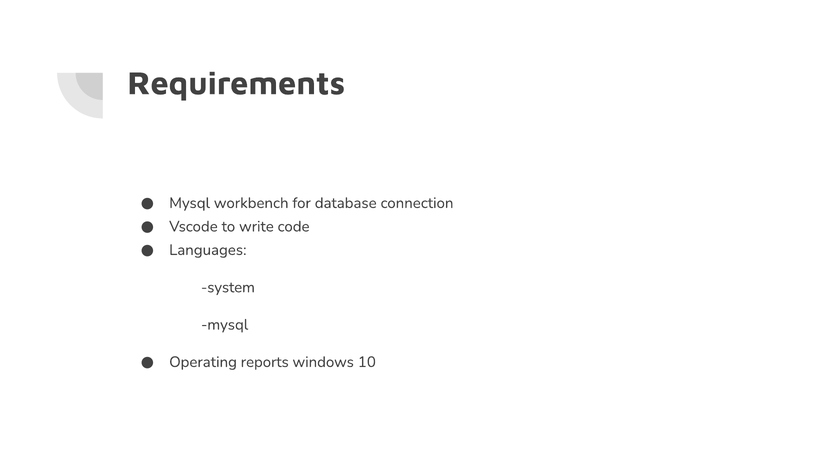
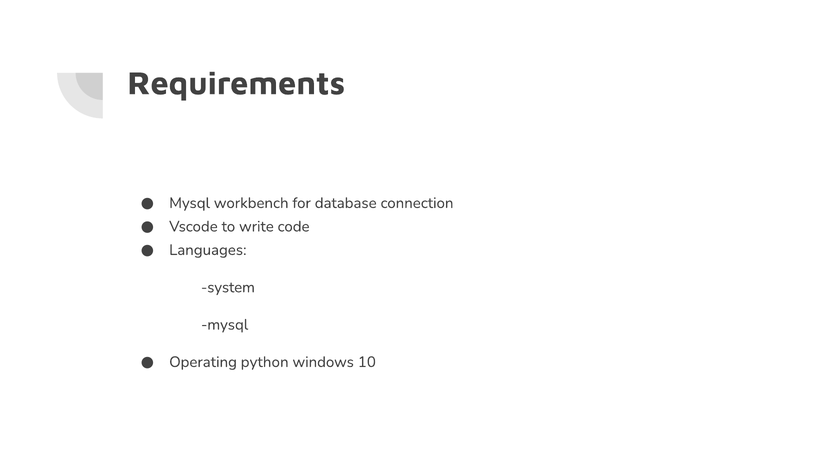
reports: reports -> python (265, 363)
